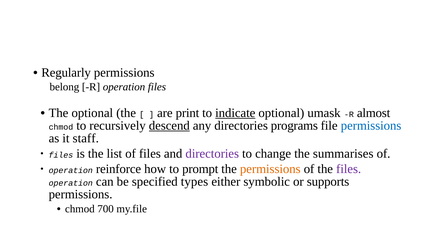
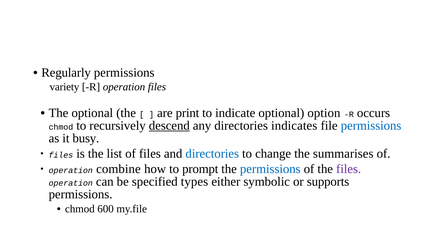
belong: belong -> variety (64, 87)
indicate underline: present -> none (235, 113)
umask: umask -> option (324, 113)
almost: almost -> occurs (374, 113)
programs: programs -> indicates (294, 126)
staff: staff -> busy (86, 138)
directories colour: purple -> blue (212, 154)
reinforce: reinforce -> combine (118, 169)
permissions colour: orange -> blue (270, 169)
700: 700 -> 600 (106, 209)
